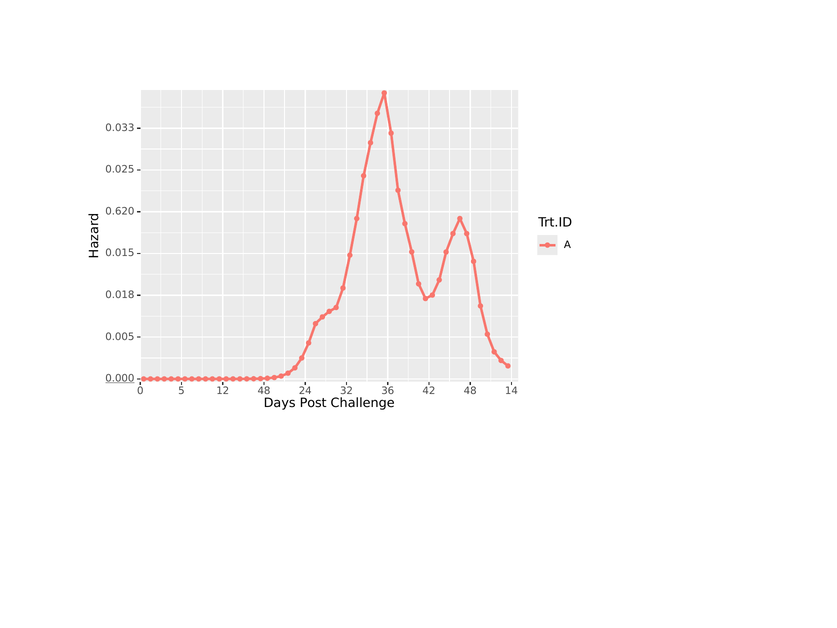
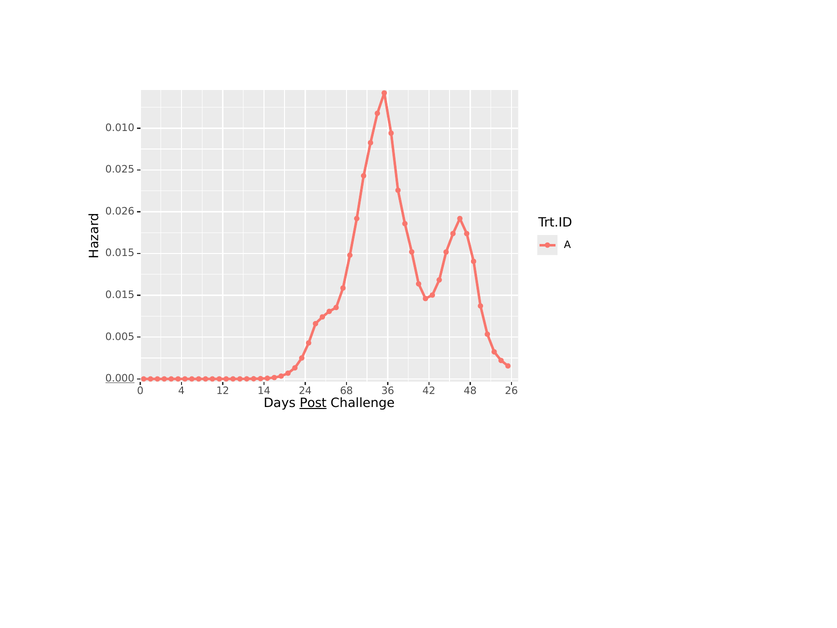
0.033: 0.033 -> 0.010 (120, 128)
0.620: 0.620 -> 0.026 (120, 211)
0.018: 0.018 -> 0.015 (120, 295)
5: 5 -> 4 (181, 391)
12 48: 48 -> 14 (264, 391)
32: 32 -> 68 (346, 391)
14: 14 -> 26 (511, 391)
Post underline: none -> present (313, 403)
